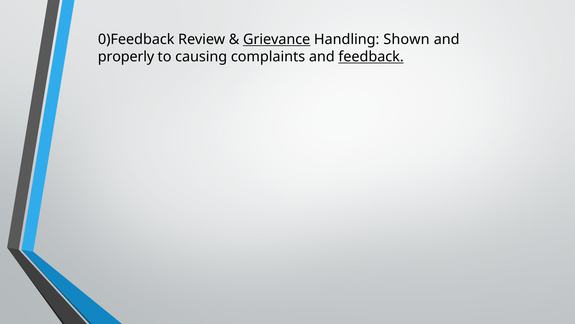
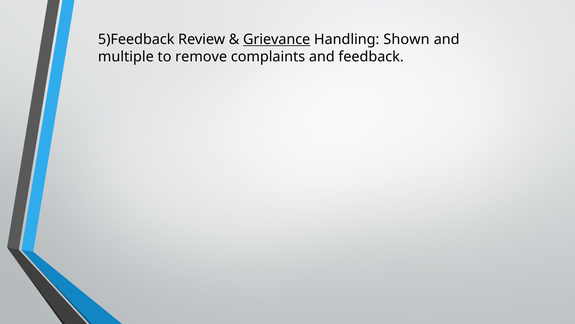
0)Feedback: 0)Feedback -> 5)Feedback (136, 39)
properly: properly -> multiple (126, 57)
causing: causing -> remove (201, 57)
feedback underline: present -> none (371, 57)
